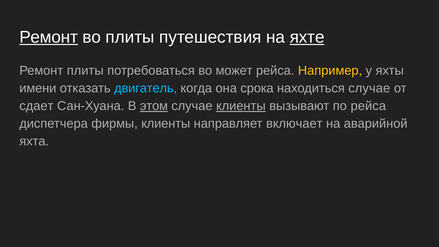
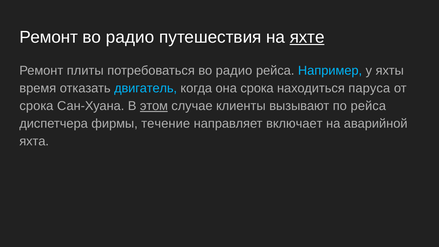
Ремонт underline: present -> none (49, 37)
плиты: плиты -> радио (130, 37)
потребоваться во может: может -> радио (234, 71)
Например colour: yellow -> light blue (330, 71)
имени: имени -> время (38, 88)
находиться случае: случае -> паруса (369, 88)
сдает: сдает -> срока (36, 106)
клиенты underline: present -> none (241, 106)
фирмы клиенты: клиенты -> течение (166, 124)
